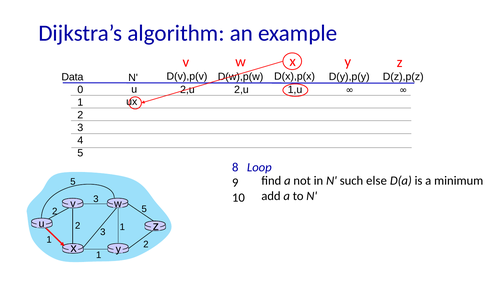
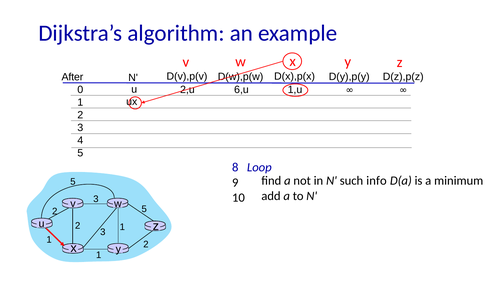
Data: Data -> After (72, 77)
2,u: 2,u -> 6,u (241, 90)
else: else -> info (377, 180)
